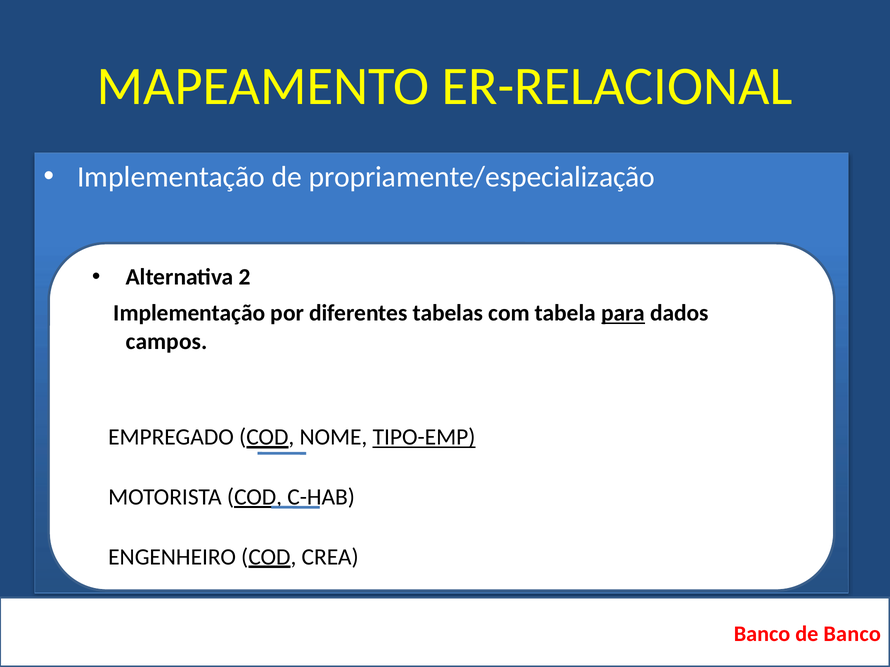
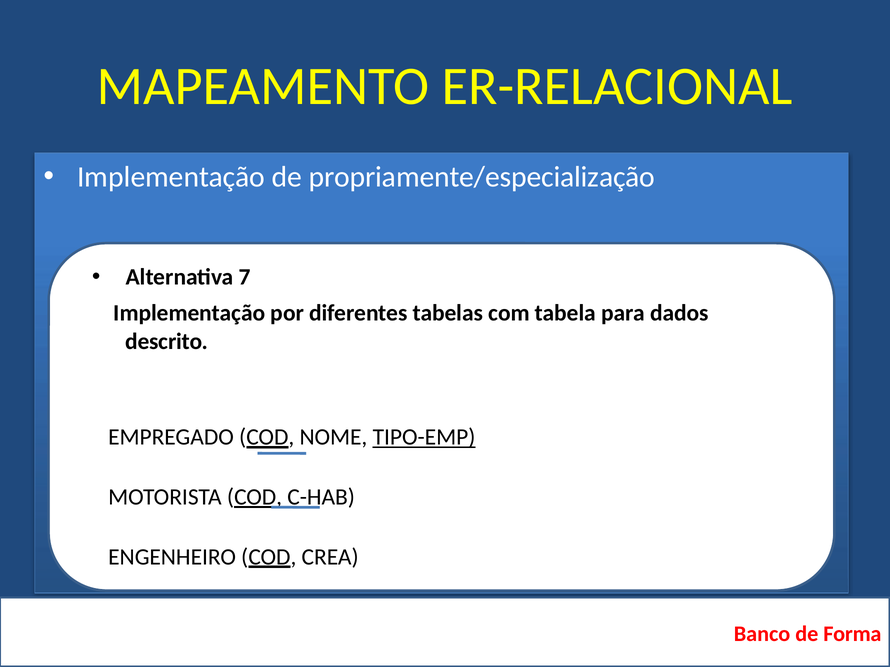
2: 2 -> 7 (245, 277)
para underline: present -> none (623, 313)
campos: campos -> descrito (167, 342)
de Banco: Banco -> Forma (852, 634)
